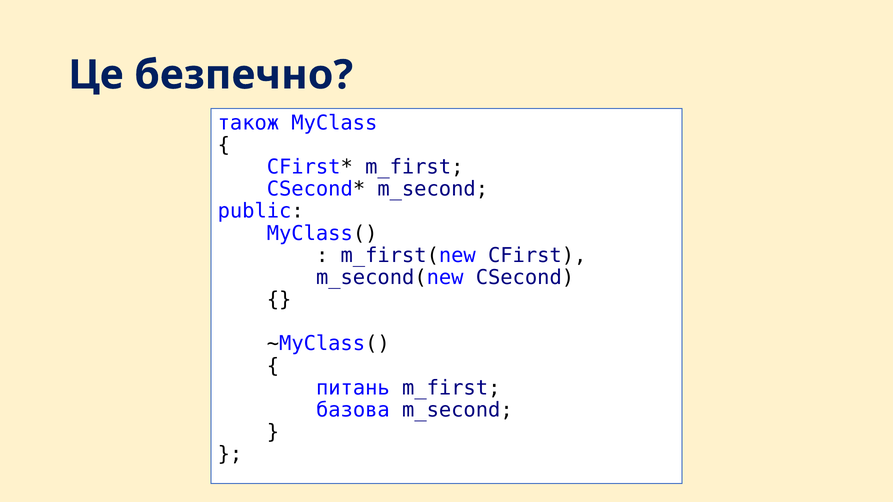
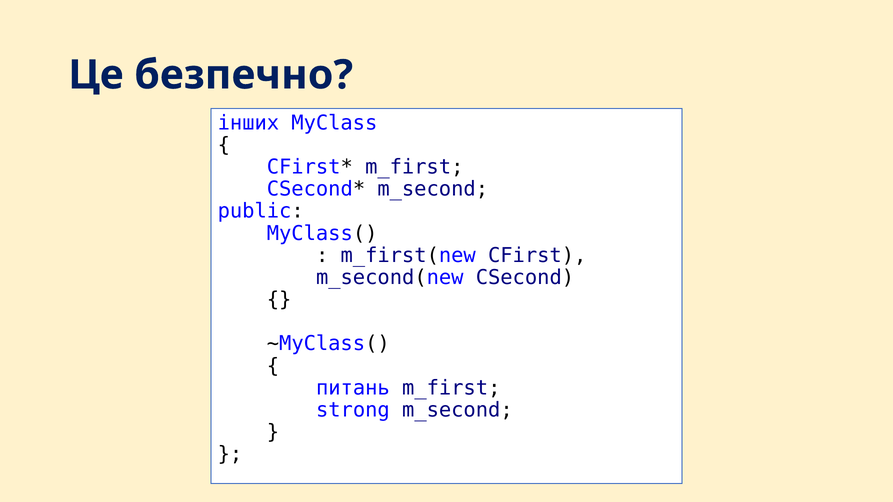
також: також -> інших (248, 123)
базова: базова -> strong (353, 410)
